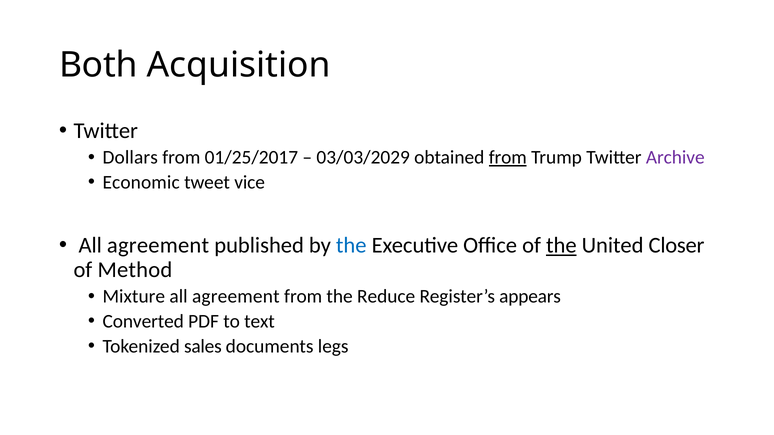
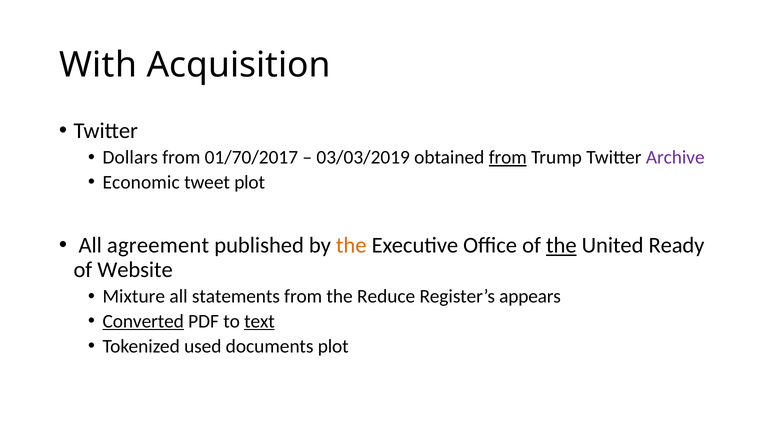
Both: Both -> With (98, 65)
01/25/2017: 01/25/2017 -> 01/70/2017 (251, 158)
03/03/2029: 03/03/2029 -> 03/03/2019 (363, 158)
tweet vice: vice -> plot (250, 182)
the colour: blue -> orange (351, 246)
Closer: Closer -> Ready (676, 246)
Method: Method -> Website (135, 270)
agreement: agreement -> statements (236, 297)
Converted underline: none -> present (143, 322)
text underline: none -> present (260, 322)
sales: sales -> used (203, 346)
documents legs: legs -> plot (333, 346)
